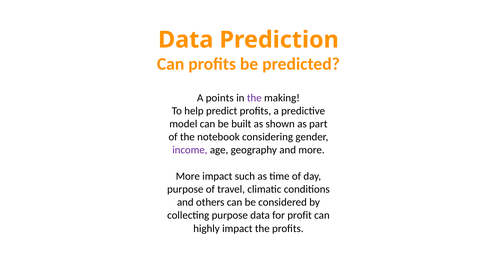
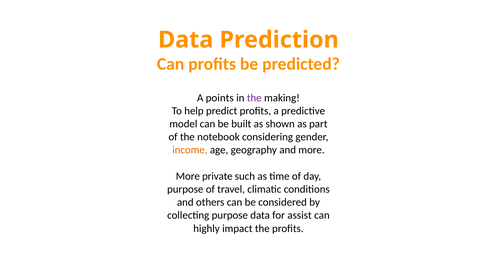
income colour: purple -> orange (190, 150)
More impact: impact -> private (217, 176)
profit: profit -> assist (300, 215)
